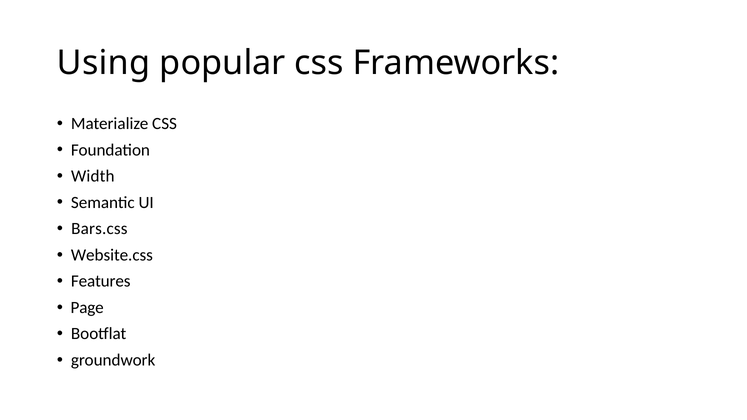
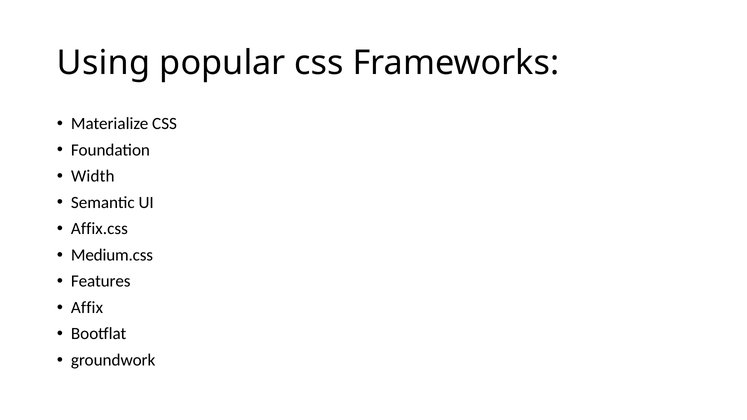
Bars.css: Bars.css -> Affix.css (99, 229)
Website.css: Website.css -> Medium.css (112, 255)
Page: Page -> Affix (87, 308)
